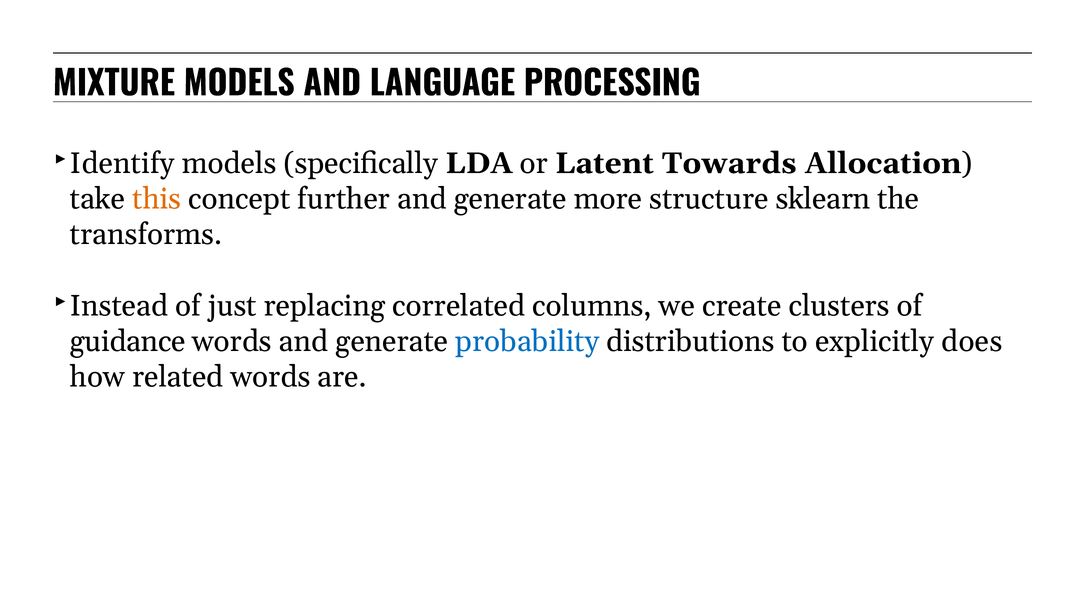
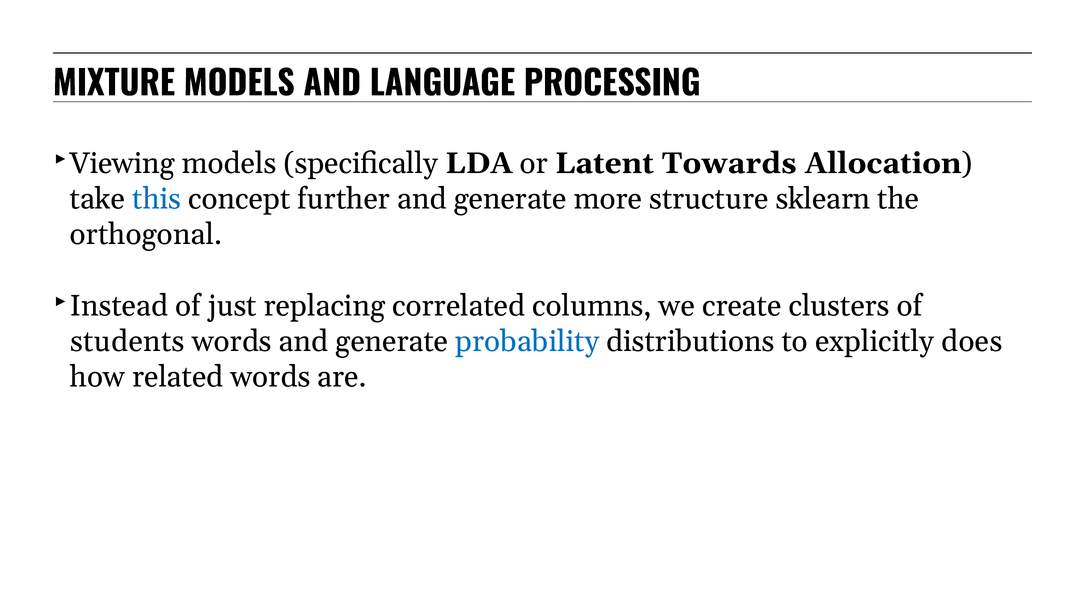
Identify: Identify -> Viewing (122, 163)
this colour: orange -> blue (157, 199)
transforms: transforms -> orthogonal (146, 235)
guidance: guidance -> students (127, 341)
